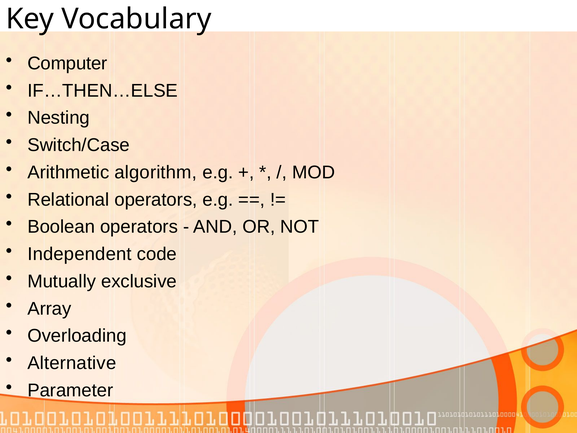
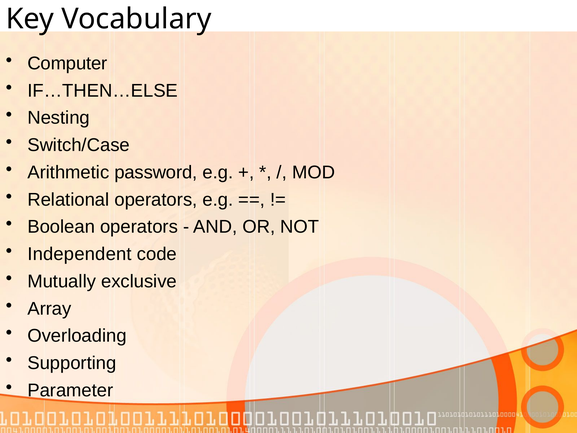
algorithm: algorithm -> password (156, 172)
Alternative: Alternative -> Supporting (72, 363)
